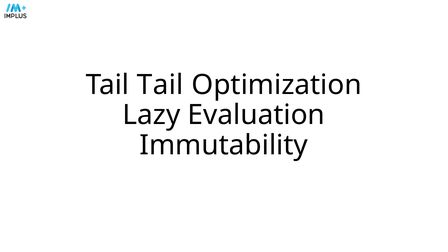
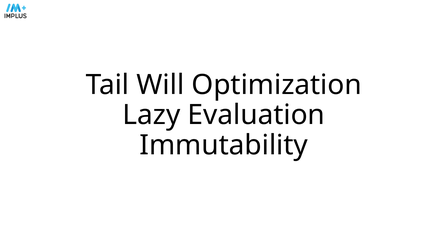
Tail Tail: Tail -> Will (160, 85)
